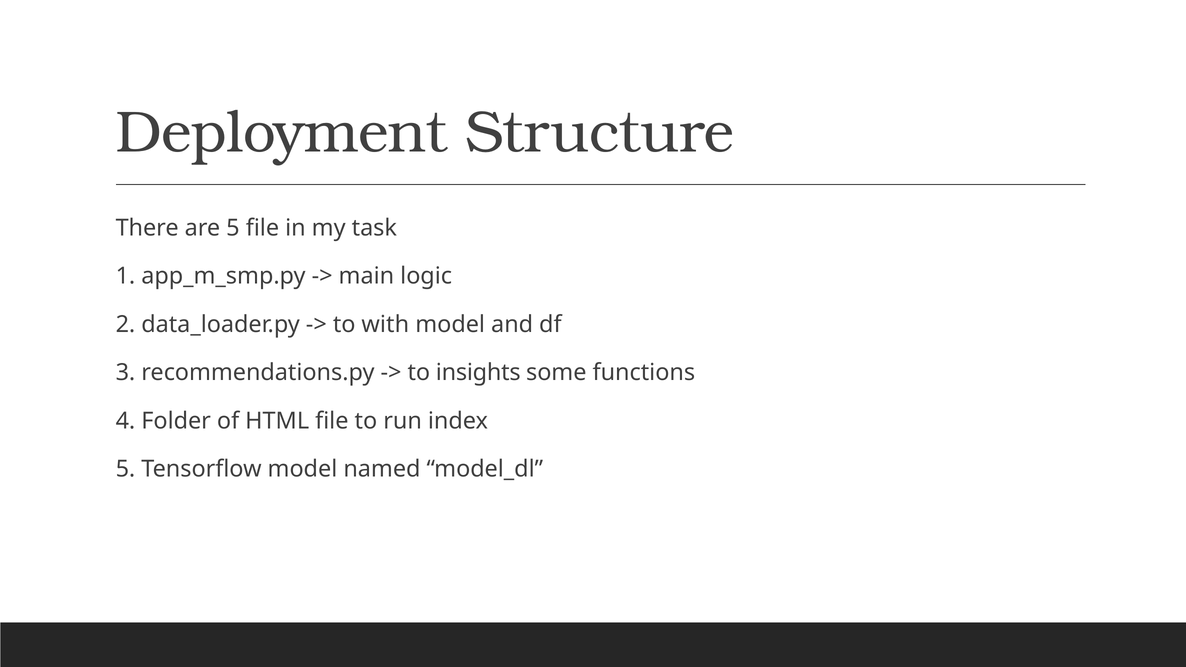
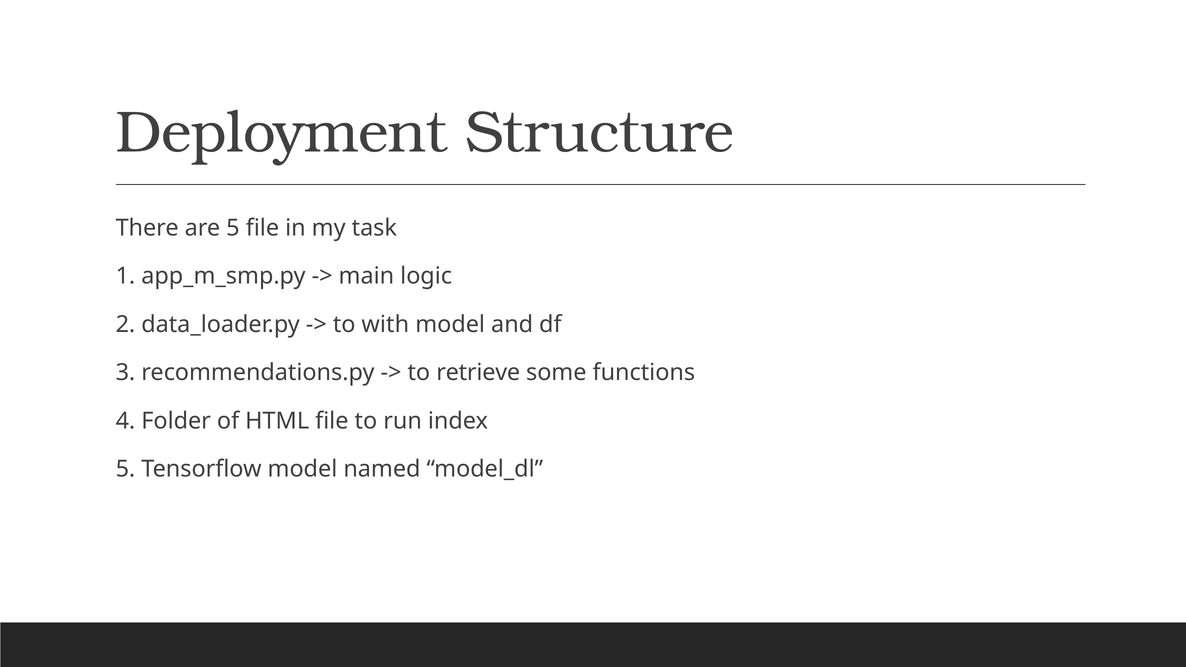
insights: insights -> retrieve (478, 373)
